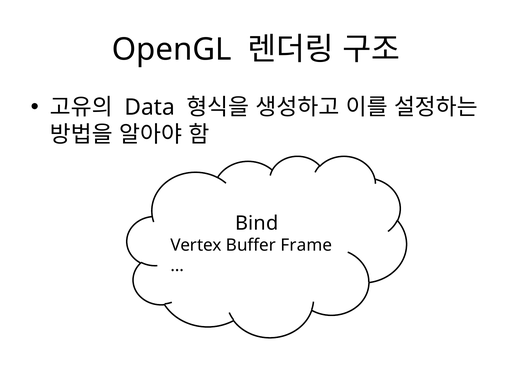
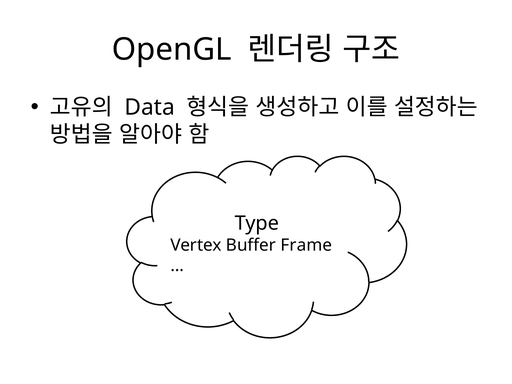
Bind: Bind -> Type (257, 223)
